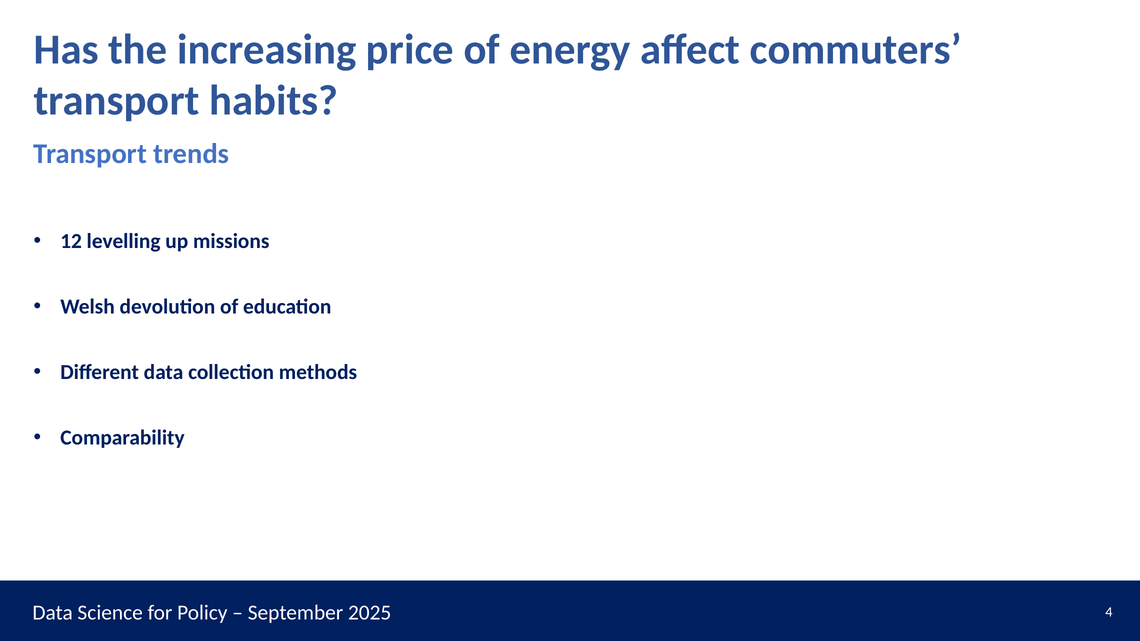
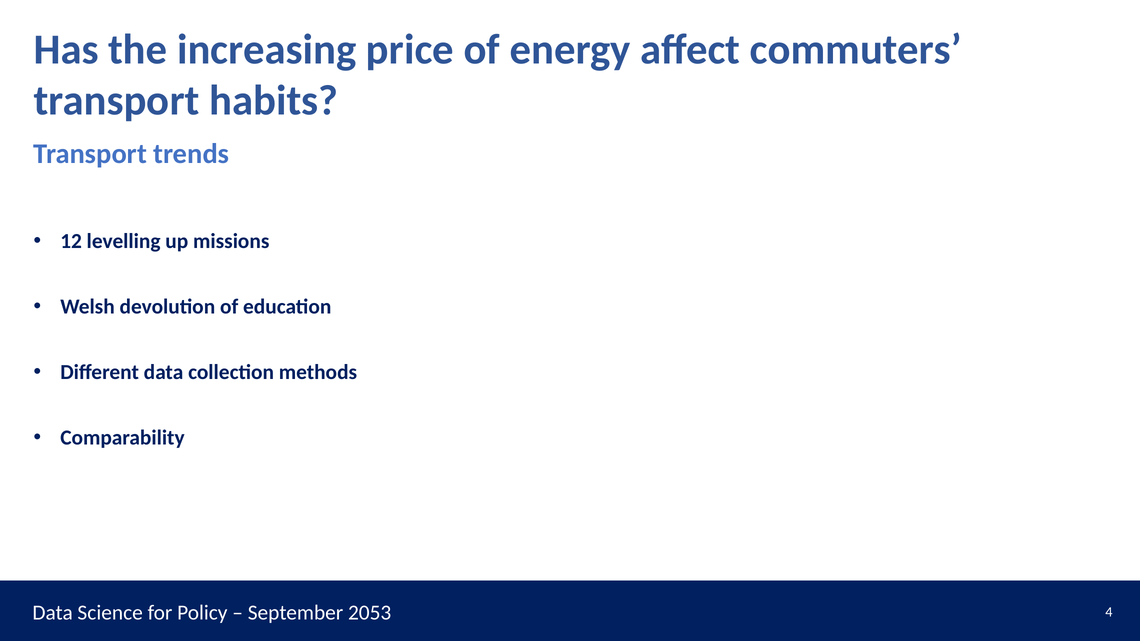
2025: 2025 -> 2053 (370, 613)
